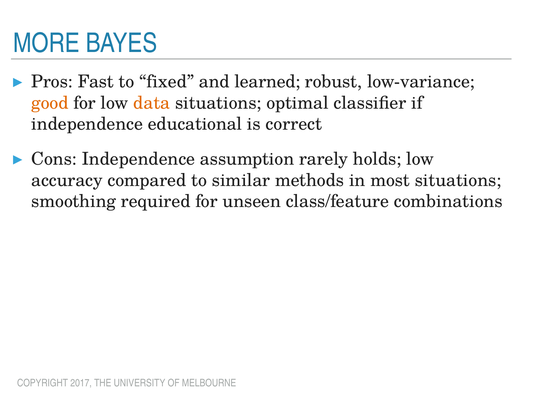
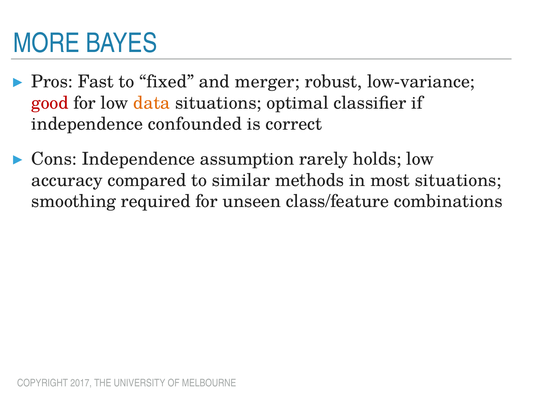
learned: learned -> merger (267, 82)
good colour: orange -> red (50, 103)
educational: educational -> confounded (195, 124)
